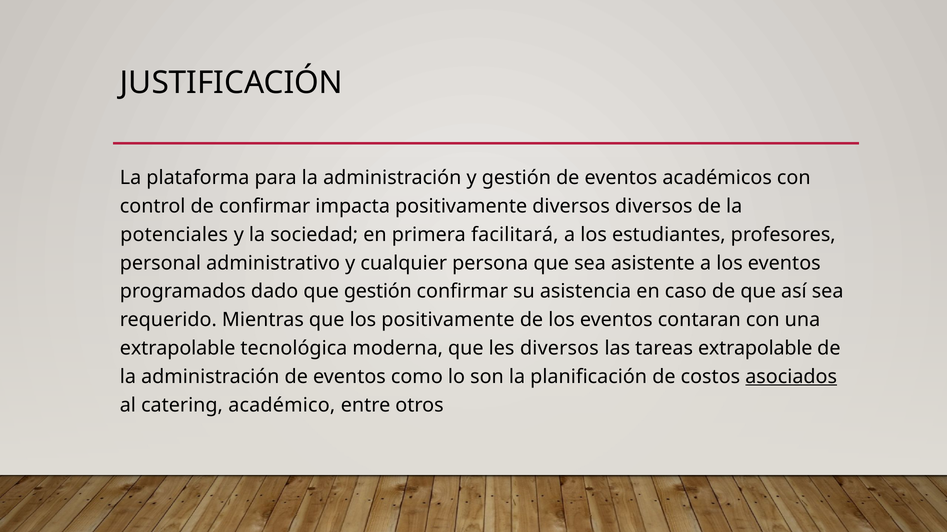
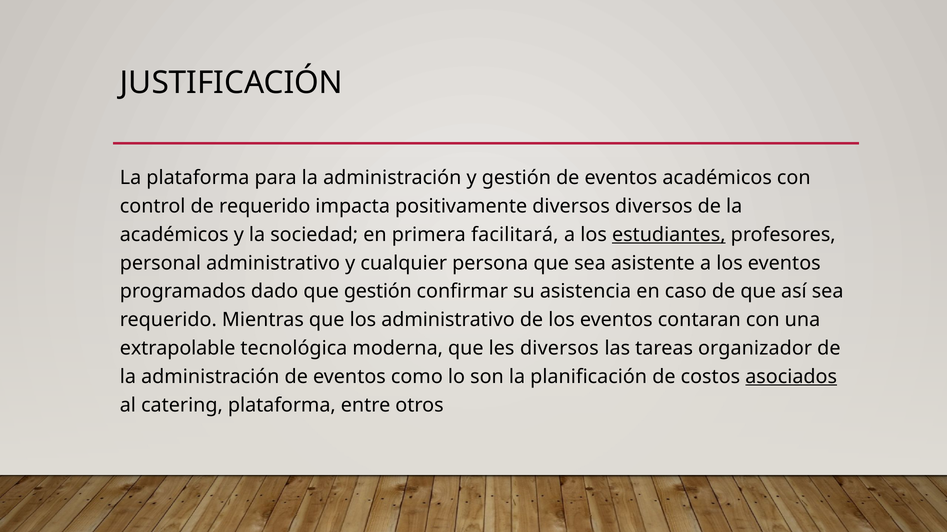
de confirmar: confirmar -> requerido (265, 207)
potenciales: potenciales -> académicos (174, 235)
estudiantes underline: none -> present (669, 235)
los positivamente: positivamente -> administrativo (448, 320)
tareas extrapolable: extrapolable -> organizador (755, 349)
catering académico: académico -> plataforma (282, 406)
